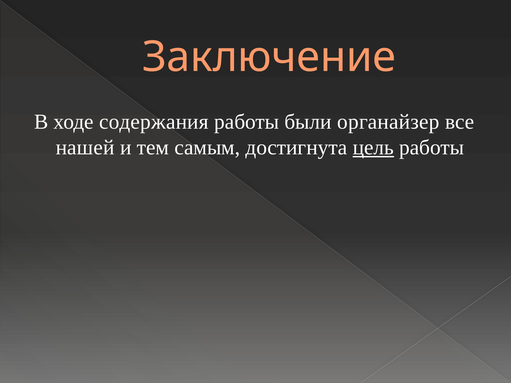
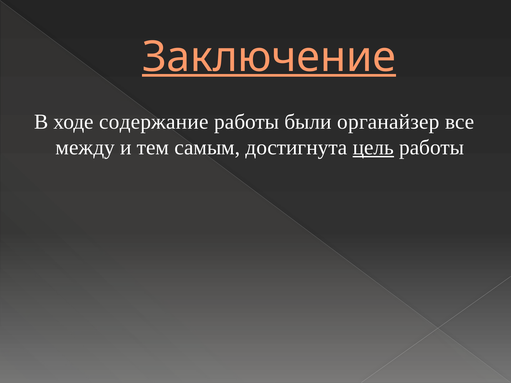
Заключение underline: none -> present (269, 57)
содержания: содержания -> содержание (154, 122)
нашей: нашей -> между (85, 148)
